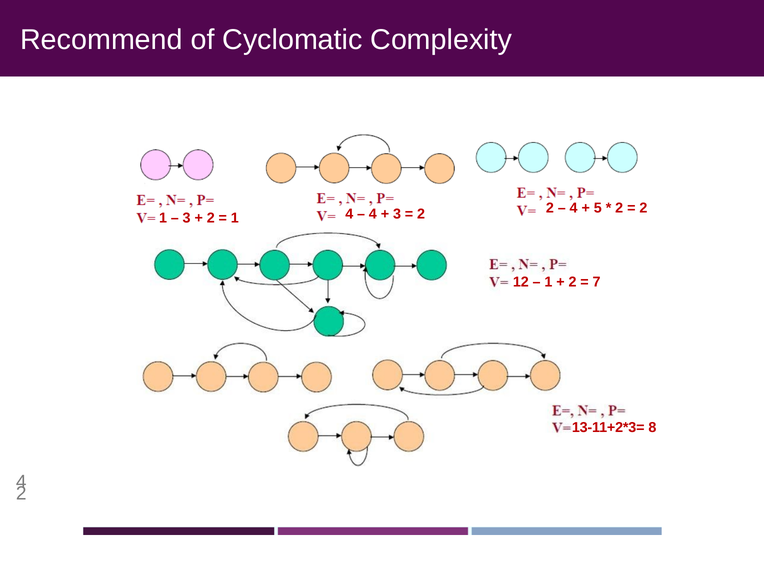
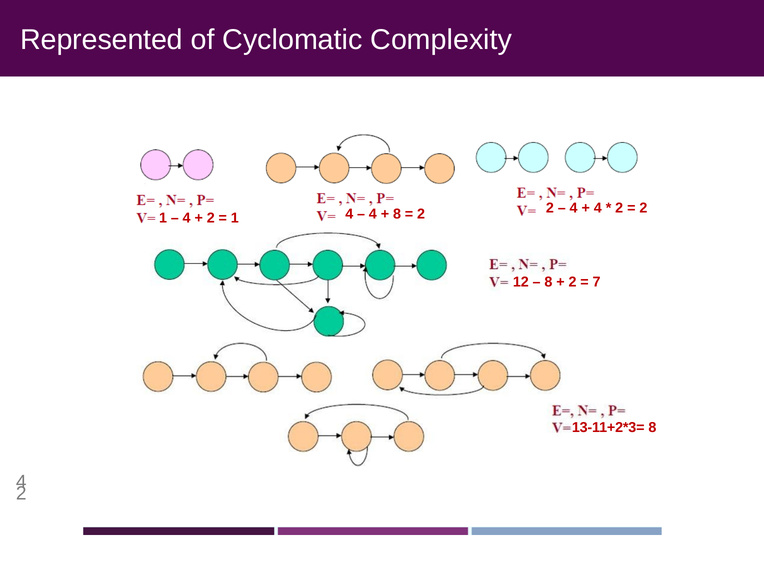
Recommend: Recommend -> Represented (102, 40)
3: 3 -> 4 (187, 218)
3: 3 -> 8 (397, 214)
5: 5 -> 4 (598, 208)
1: 1 -> 8 (548, 282)
